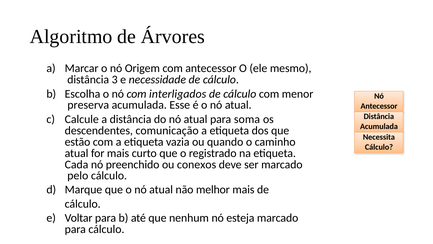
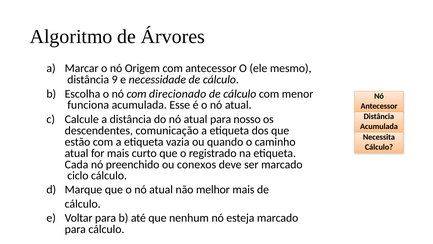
3: 3 -> 9 (115, 80)
interligados: interligados -> direcionado (178, 94)
preserva: preserva -> funciona (88, 105)
soma: soma -> nosso (247, 119)
pelo: pelo -> ciclo (78, 175)
